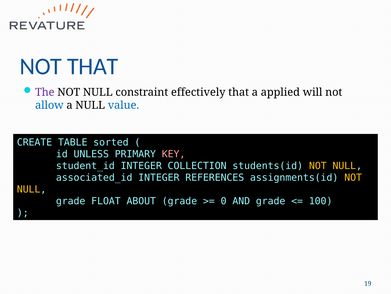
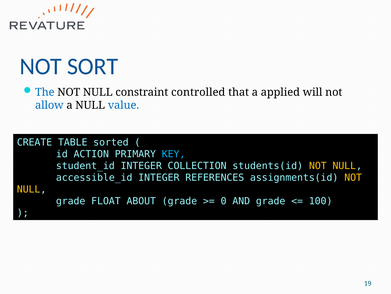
NOT THAT: THAT -> SORT (93, 66)
The colour: purple -> blue (45, 92)
effectively: effectively -> controlled (198, 92)
UNLESS: UNLESS -> ACTION (91, 154)
KEY colour: pink -> light blue (174, 154)
associated_id: associated_id -> accessible_id (94, 177)
